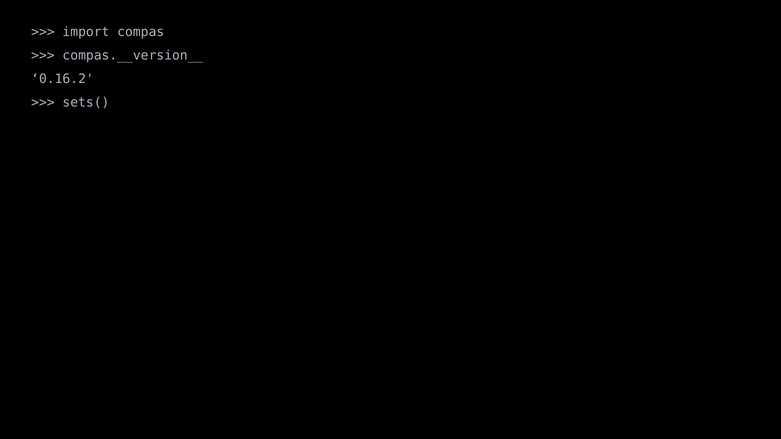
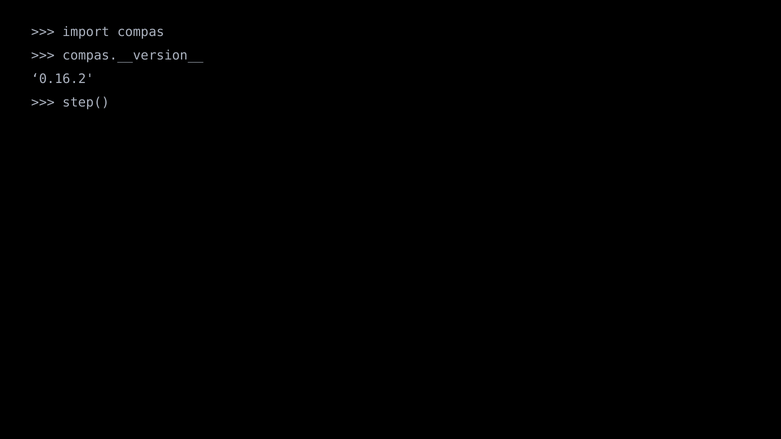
sets(: sets( -> step( (86, 102)
